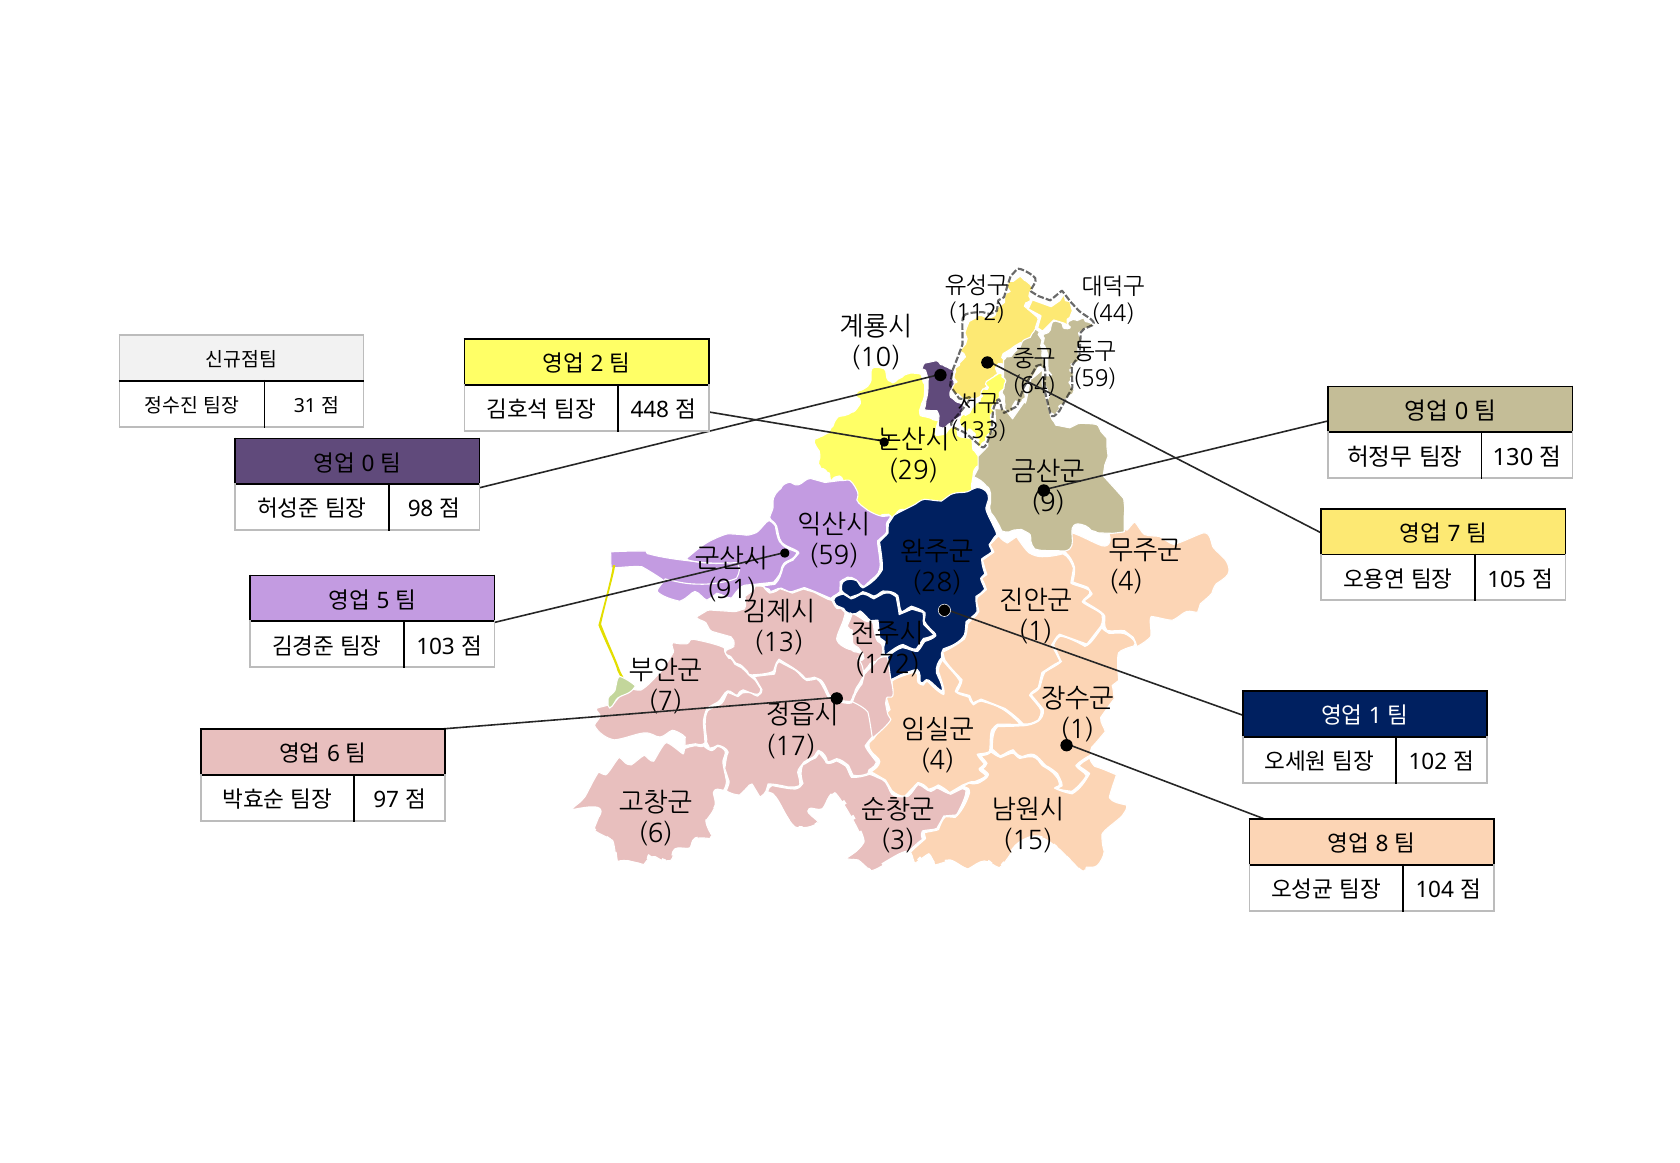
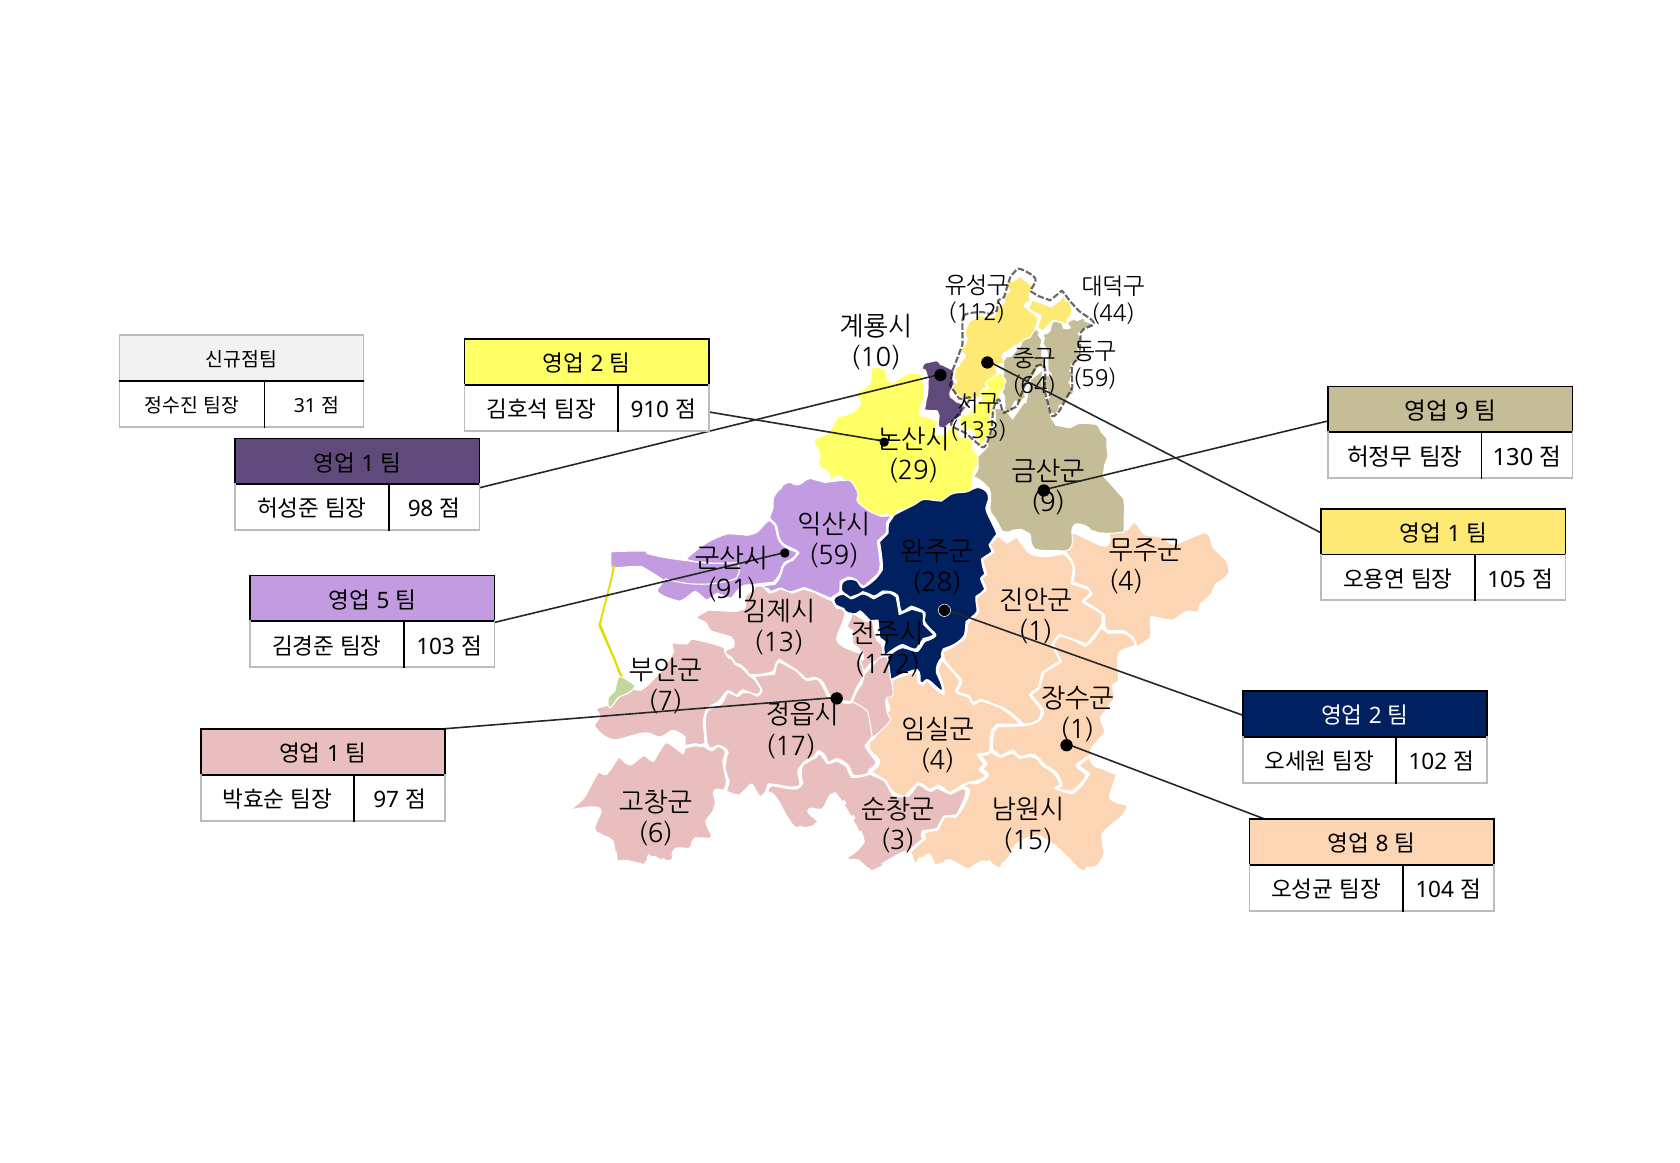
0: 0 -> 9 (1462, 412)
448: 448 -> 910 (650, 410)
0: 0 -> 1 (368, 464)
7: 7 -> 1 (1454, 534)
1: 1 -> 2 (1375, 716)
6: 6 -> 1 (334, 755)
